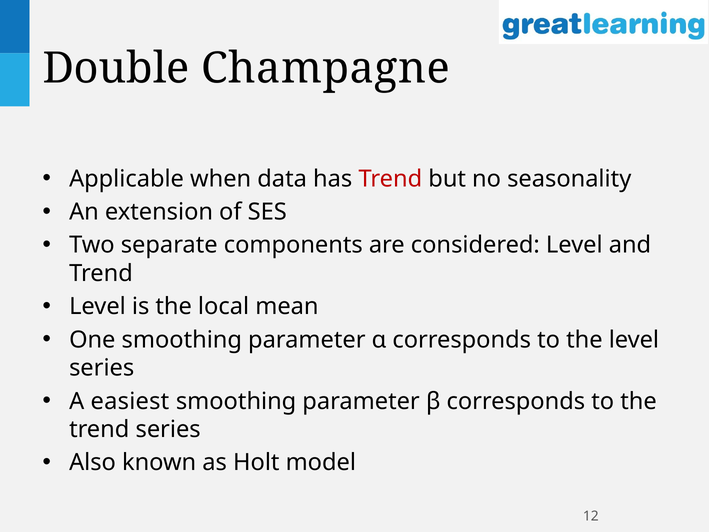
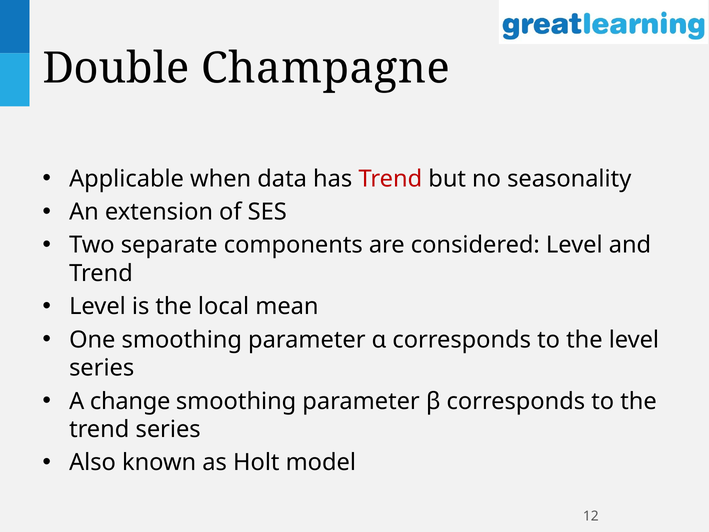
easiest: easiest -> change (130, 401)
